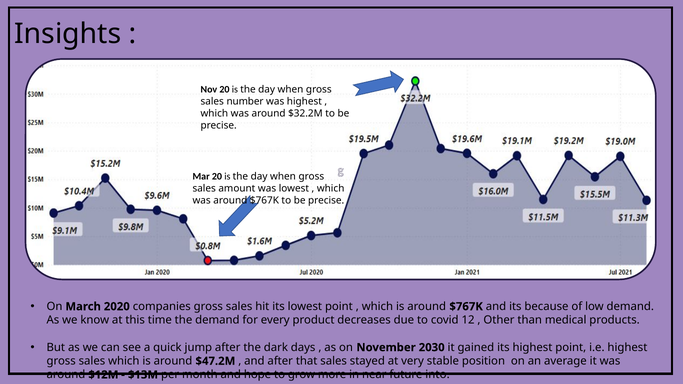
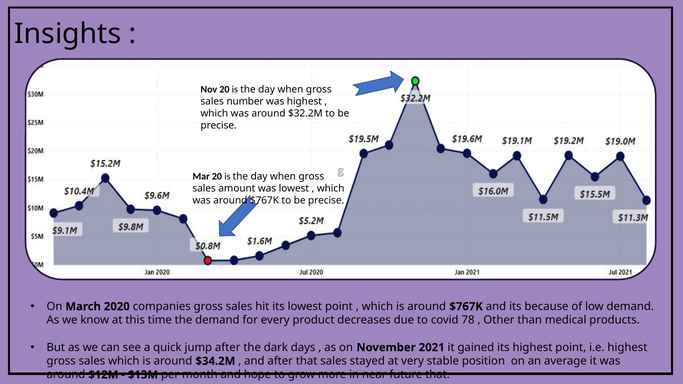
12: 12 -> 78 (468, 320)
2030: 2030 -> 2021 (432, 348)
$47.2M: $47.2M -> $34.2M (215, 361)
future into: into -> that (438, 375)
